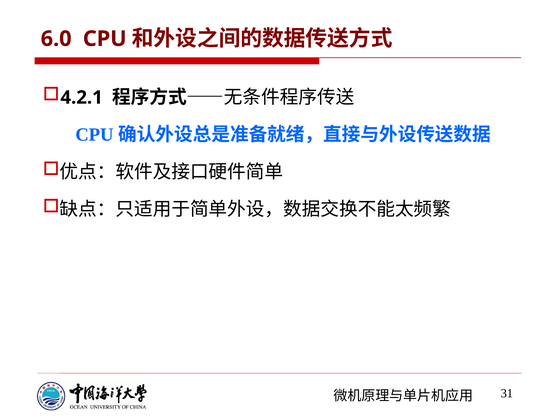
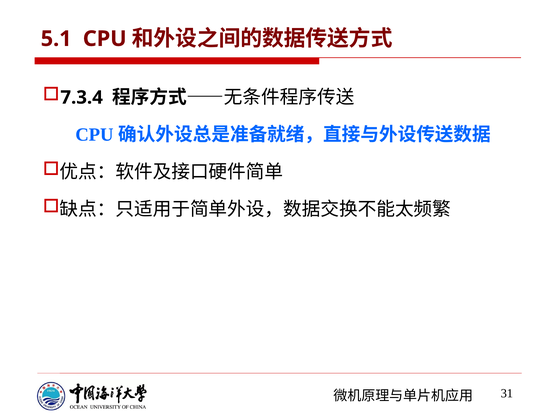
6.0: 6.0 -> 5.1 (56, 39)
4.2.1: 4.2.1 -> 7.3.4 (82, 97)
